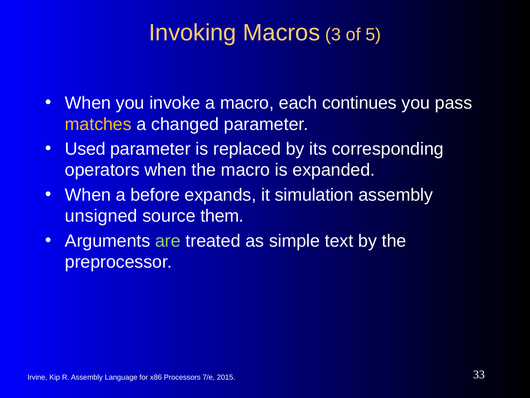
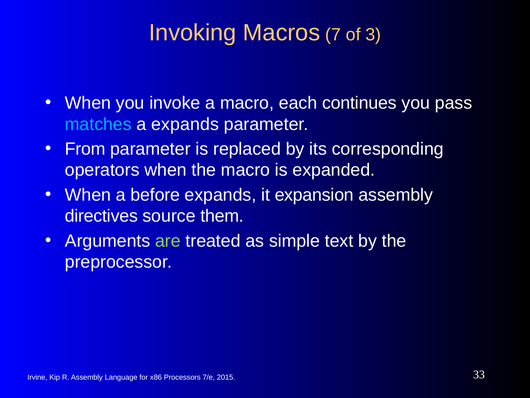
3: 3 -> 7 (333, 34)
5: 5 -> 3 (373, 34)
matches colour: yellow -> light blue (98, 124)
a changed: changed -> expands (185, 124)
Used: Used -> From (85, 149)
simulation: simulation -> expansion (314, 195)
unsigned: unsigned -> directives (101, 216)
